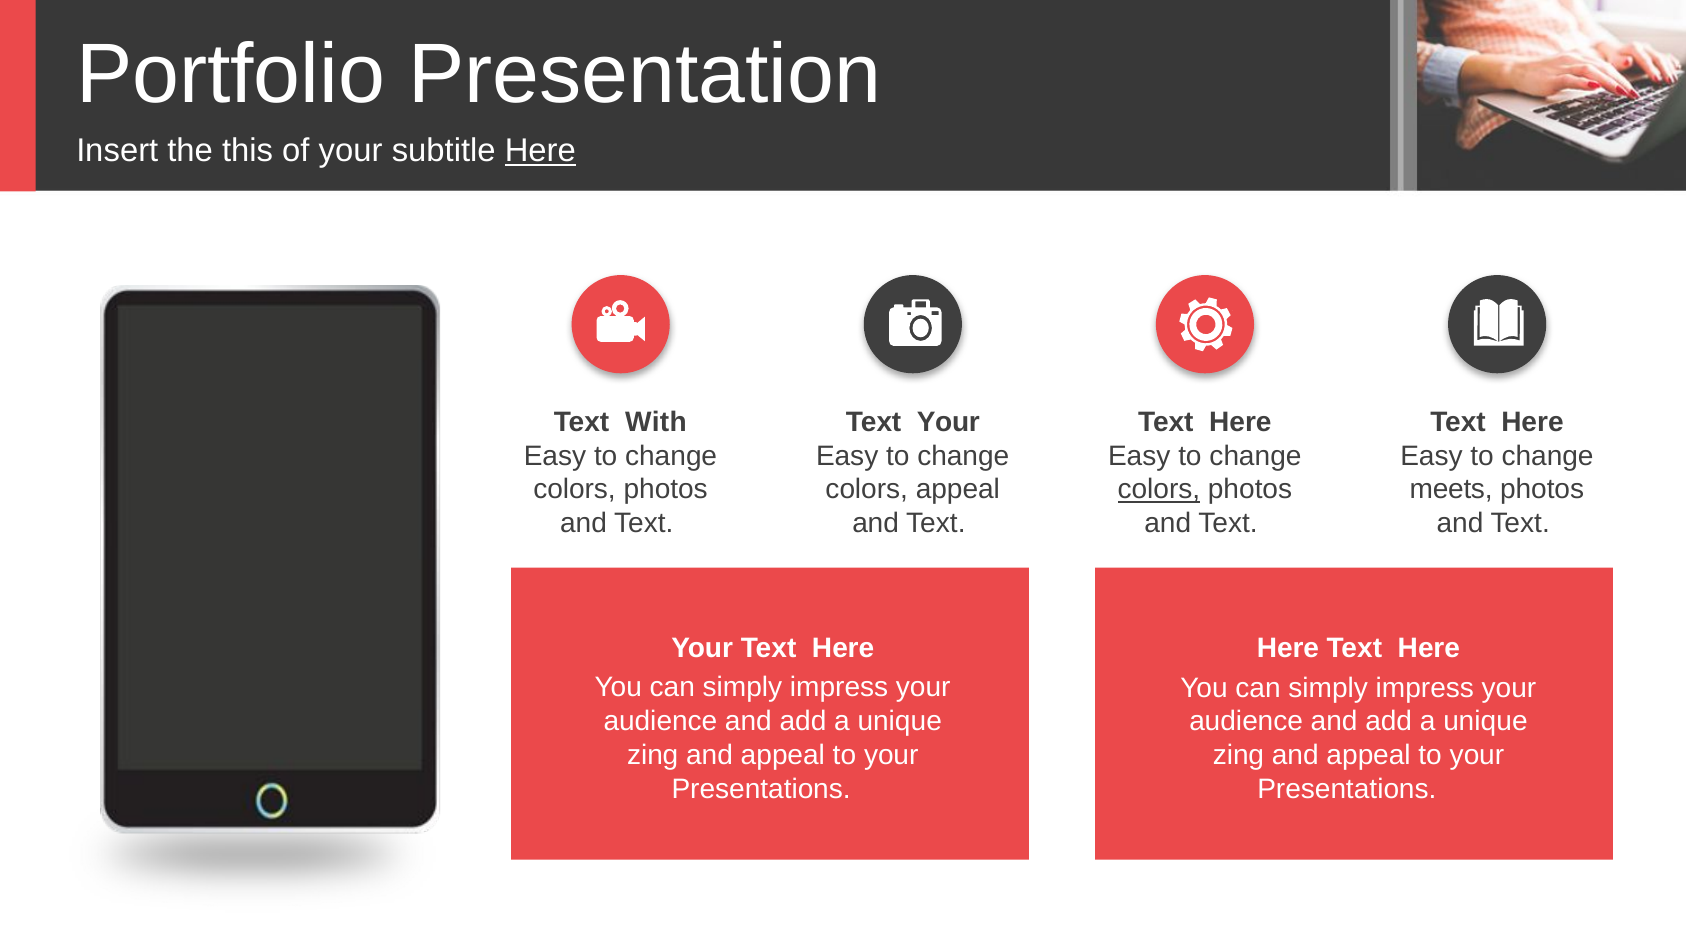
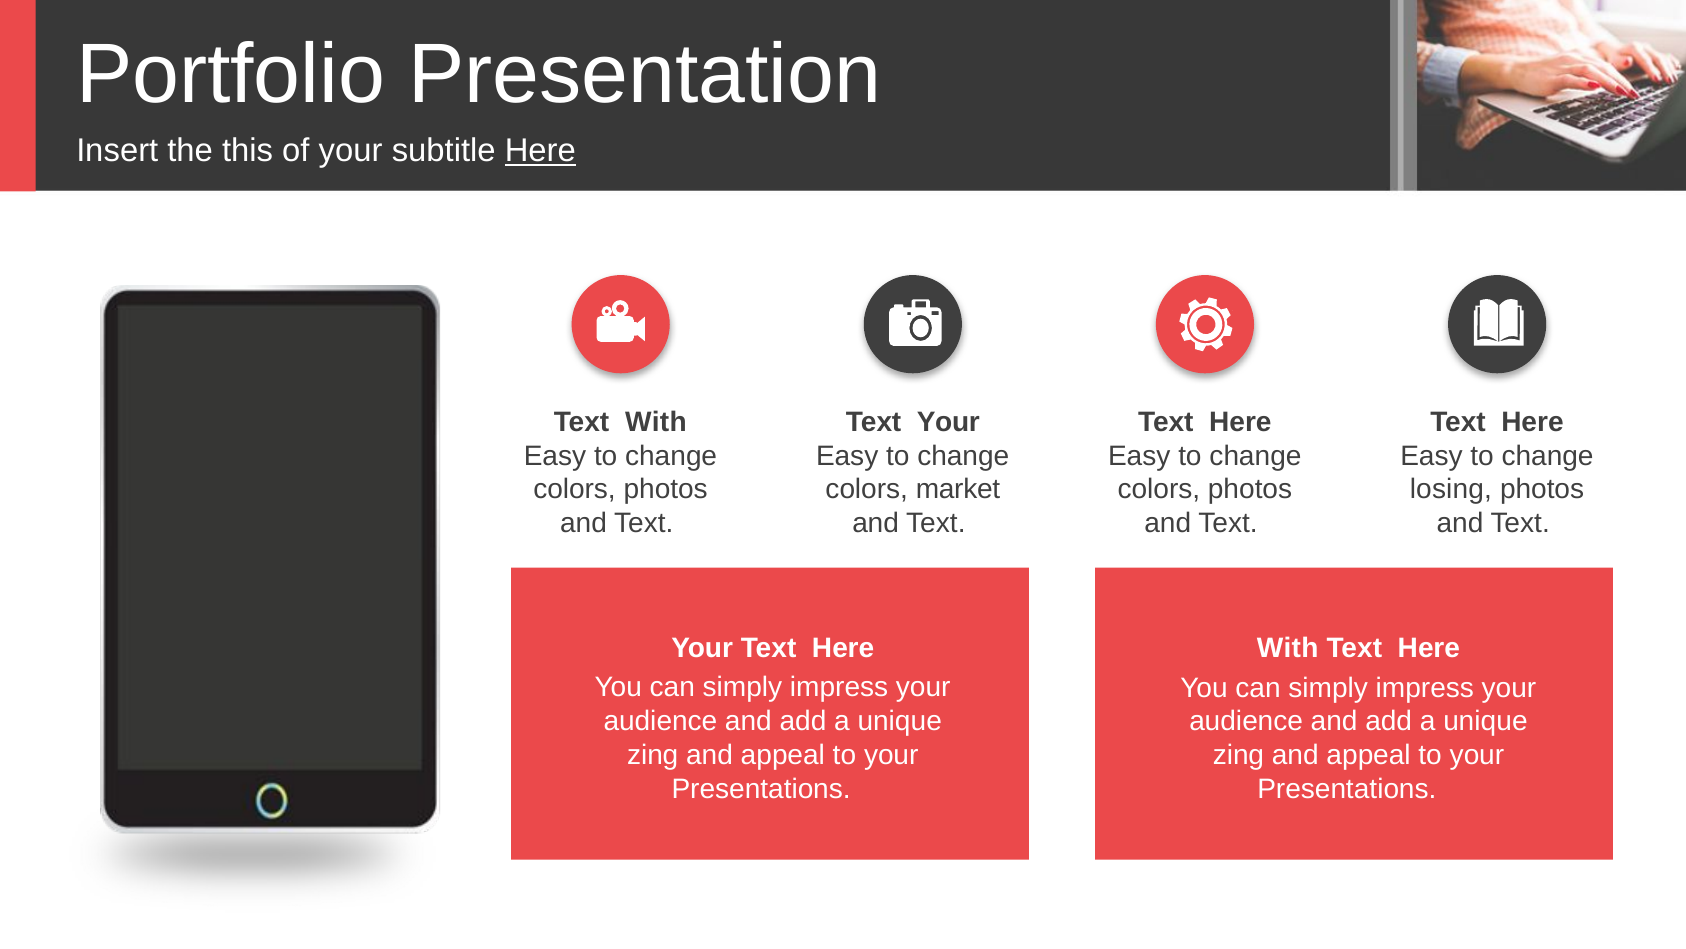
colors appeal: appeal -> market (958, 489)
colors underline: present -> none (1159, 489)
meets: meets -> losing (1451, 489)
Here: Here -> With (1288, 648)
